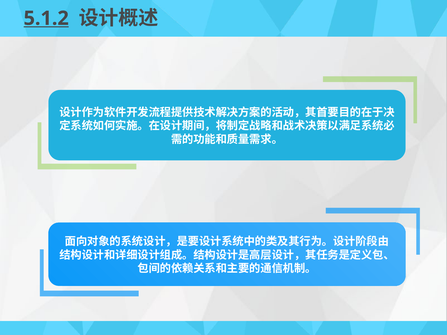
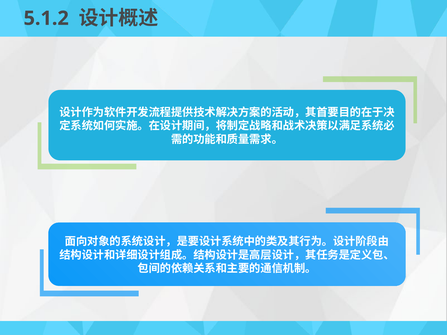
5.1.2 underline: present -> none (46, 18)
